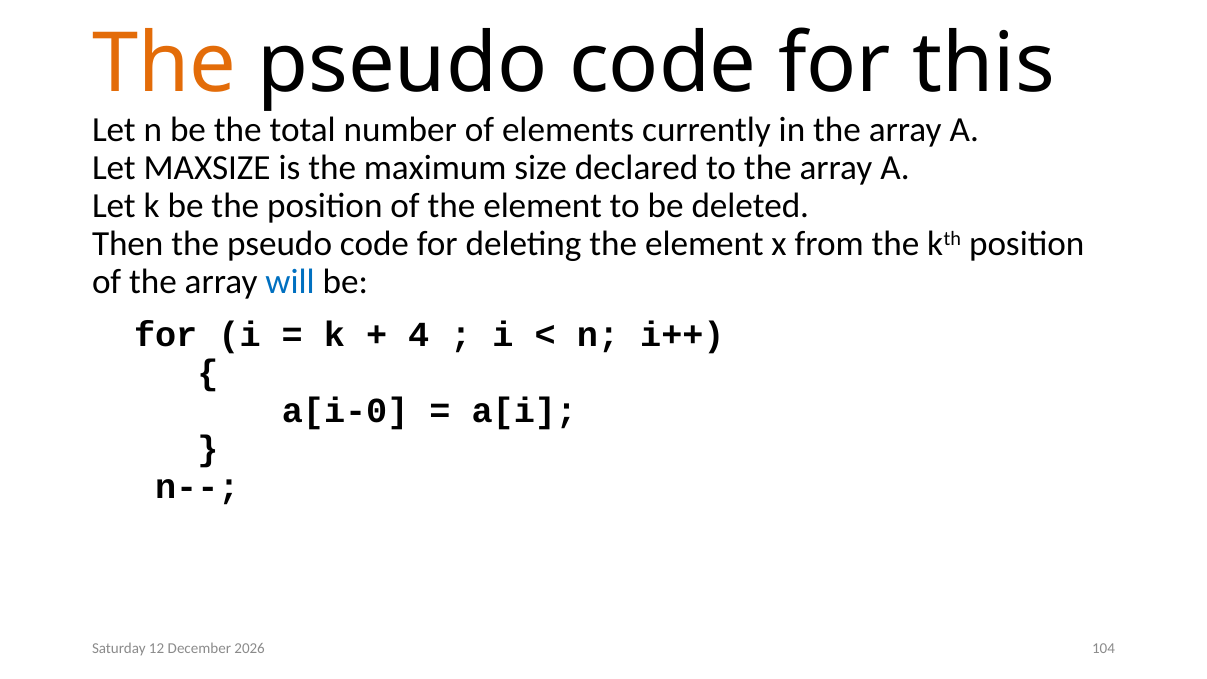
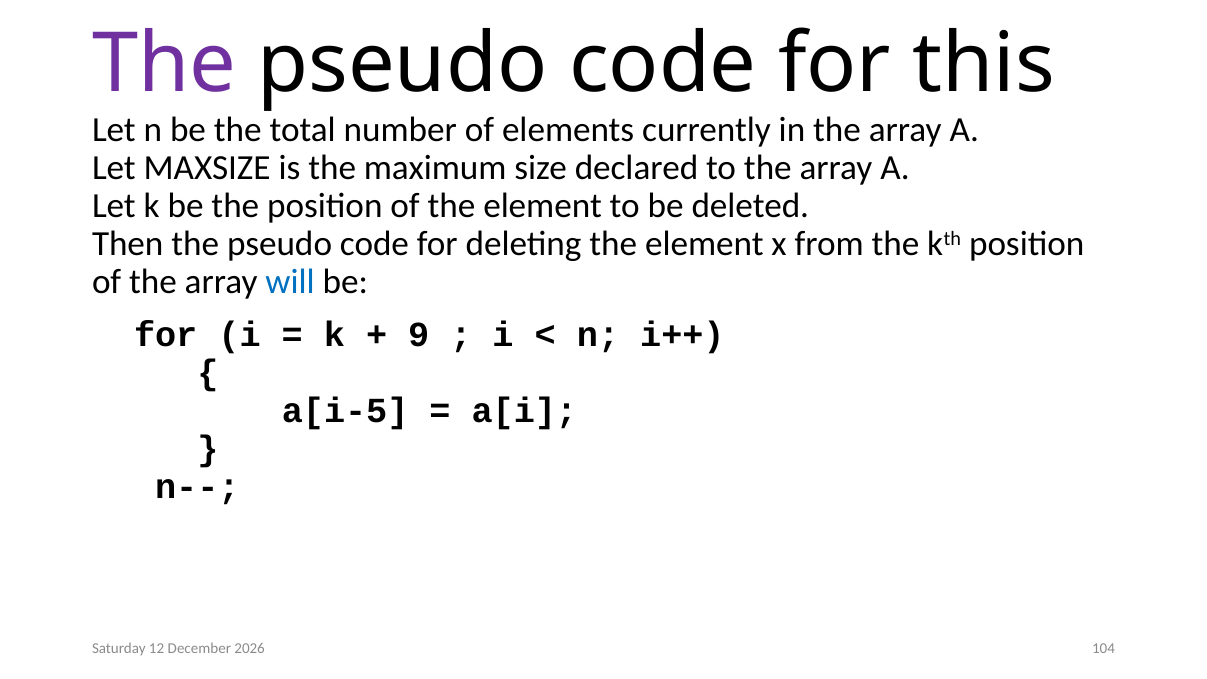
The colour: orange -> purple (164, 64)
4: 4 -> 9 (419, 335)
a[i-0: a[i-0 -> a[i-5 (345, 411)
